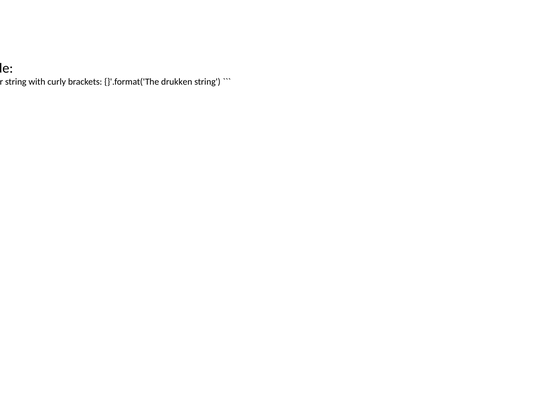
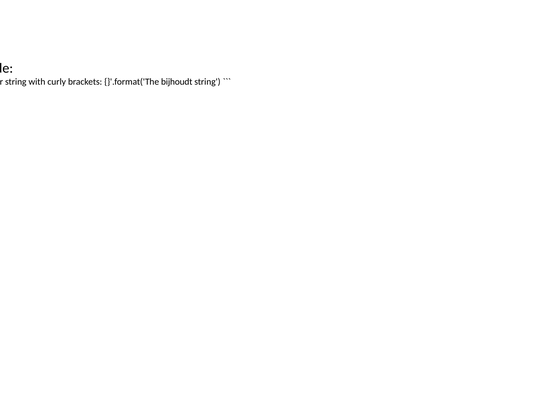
drukken: drukken -> bijhoudt (177, 82)
